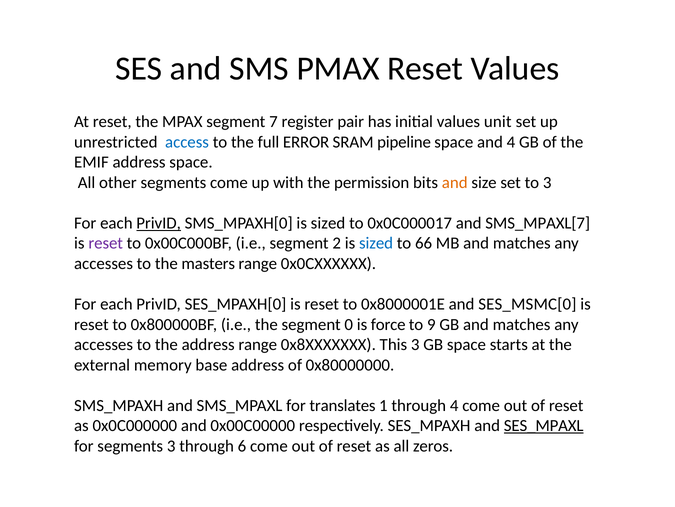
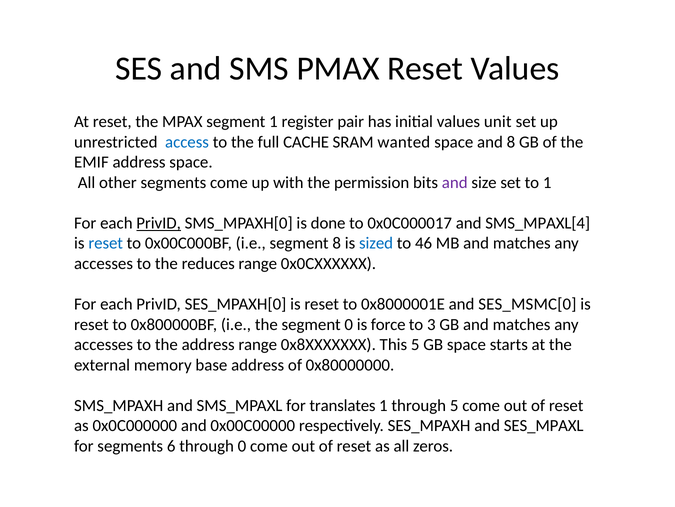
segment 7: 7 -> 1 (273, 121)
ERROR: ERROR -> CACHE (306, 142)
pipeline: pipeline -> wanted (404, 142)
and 4: 4 -> 8 (511, 142)
and colour: orange -> purple (455, 182)
to 3: 3 -> 1 (547, 182)
SMS_MPAXH[0 is sized: sized -> done (328, 223)
SMS_MPAXL[7: SMS_MPAXL[7 -> SMS_MPAXL[4 (538, 223)
reset colour: purple -> blue (106, 243)
segment 2: 2 -> 8 (337, 243)
66: 66 -> 46 (424, 243)
masters: masters -> reduces (208, 263)
9: 9 -> 3 (431, 324)
This 3: 3 -> 5 (415, 344)
through 4: 4 -> 5 (454, 405)
SES_MPAXL underline: present -> none (544, 425)
segments 3: 3 -> 6 (171, 445)
through 6: 6 -> 0 (242, 445)
